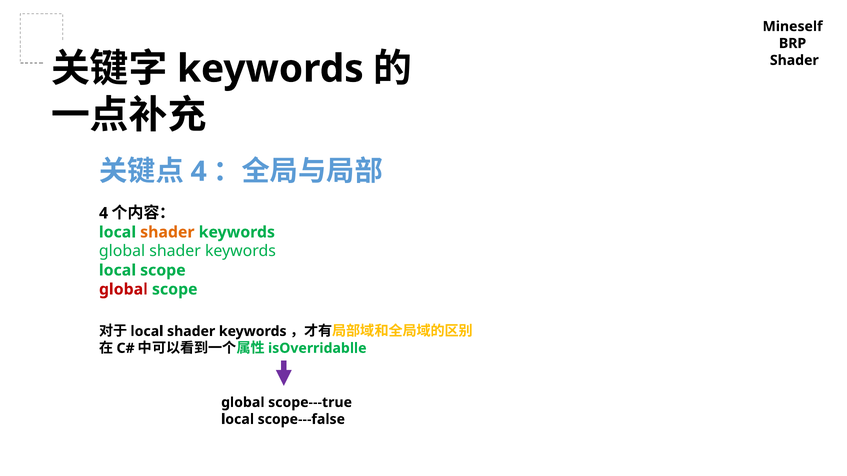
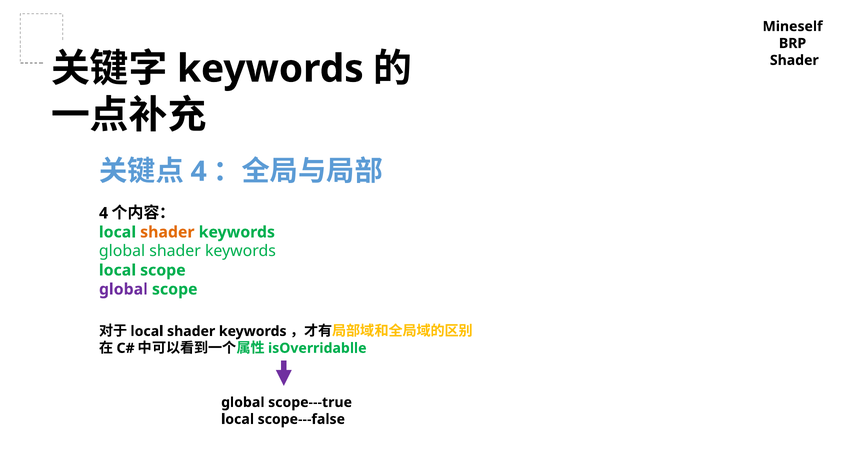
global colour: red -> purple (123, 290)
